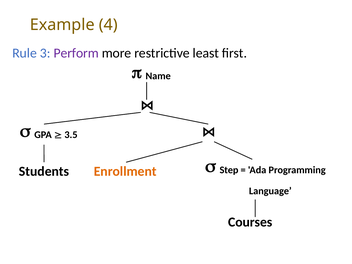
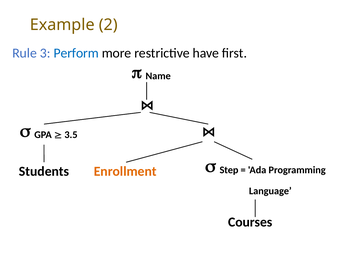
4: 4 -> 2 (108, 25)
Perform colour: purple -> blue (76, 53)
least: least -> have (206, 53)
